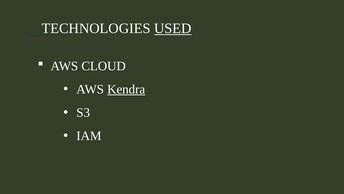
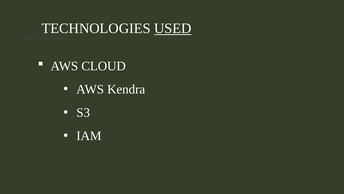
Kendra underline: present -> none (126, 89)
